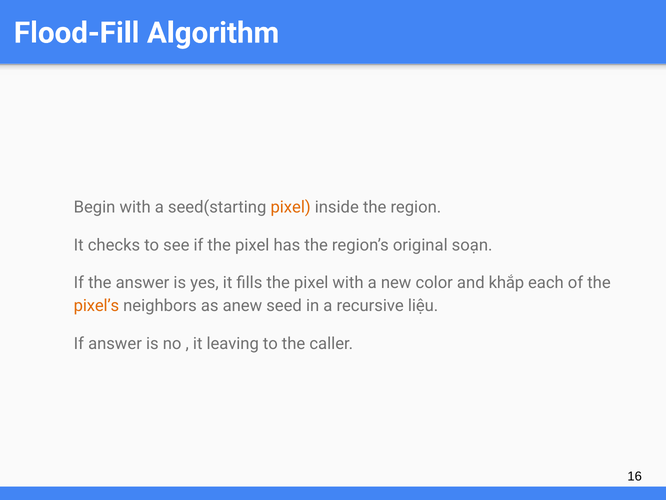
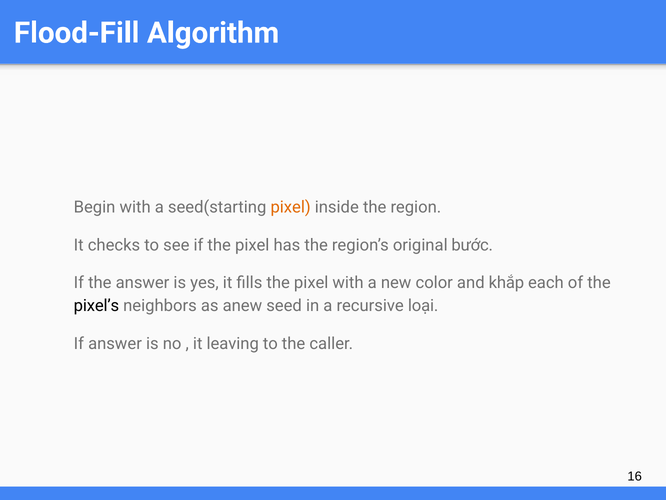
soạn: soạn -> bước (472, 245)
pixel’s colour: orange -> black (96, 306)
liệu: liệu -> loại (423, 306)
